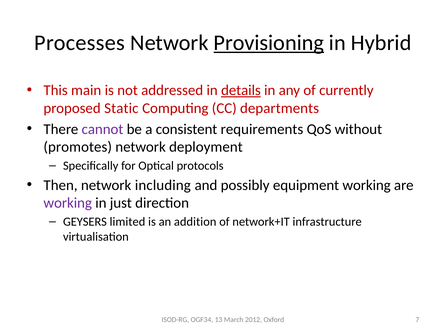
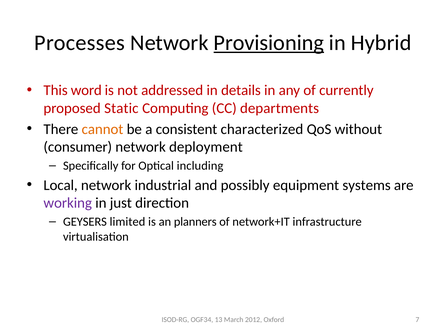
main: main -> word (86, 90)
details underline: present -> none (241, 90)
cannot colour: purple -> orange (102, 129)
requirements: requirements -> characterized (262, 129)
promotes: promotes -> consumer (78, 147)
protocols: protocols -> including (200, 165)
Then: Then -> Local (61, 185)
including: including -> industrial (163, 185)
equipment working: working -> systems (367, 185)
addition: addition -> planners (195, 221)
